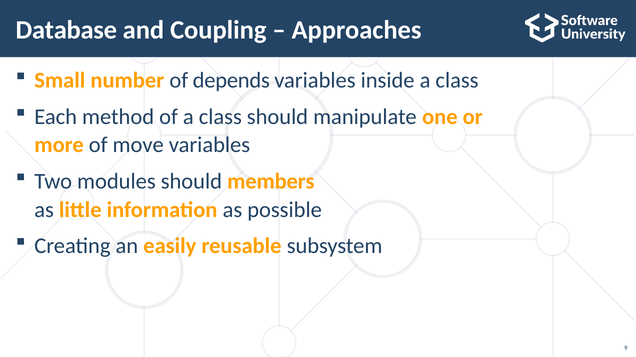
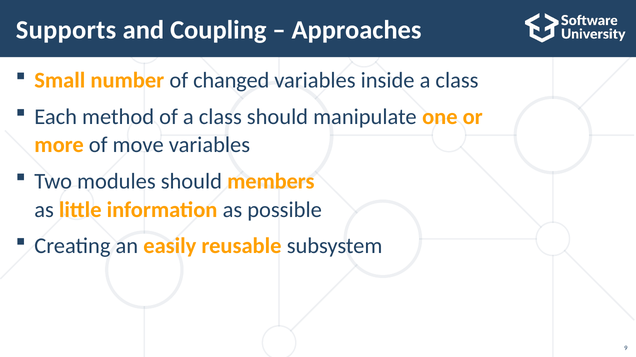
Database: Database -> Supports (66, 30)
depends: depends -> changed (231, 81)
